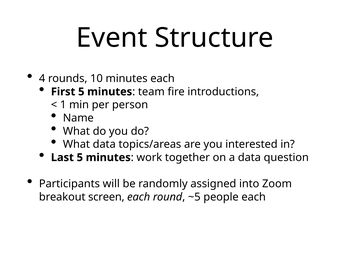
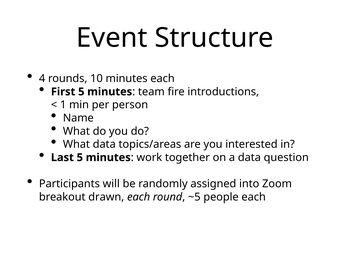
screen: screen -> drawn (106, 197)
